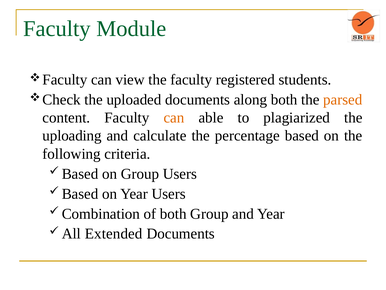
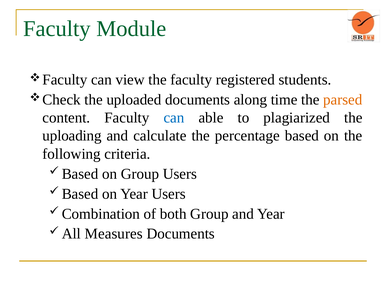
along both: both -> time (284, 99)
can colour: orange -> blue (174, 118)
Extended: Extended -> Measures (114, 233)
